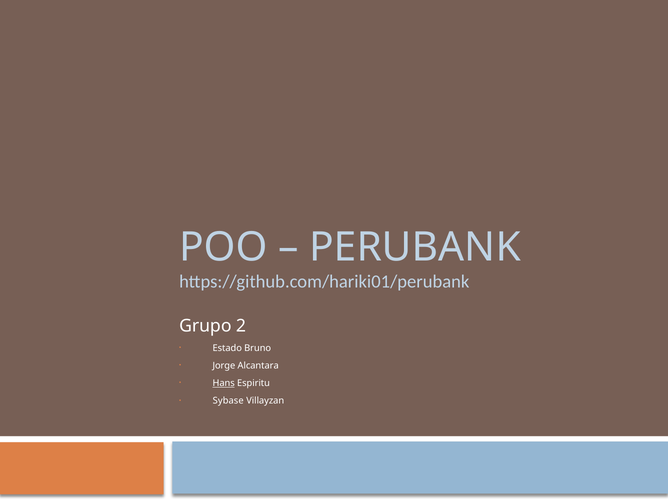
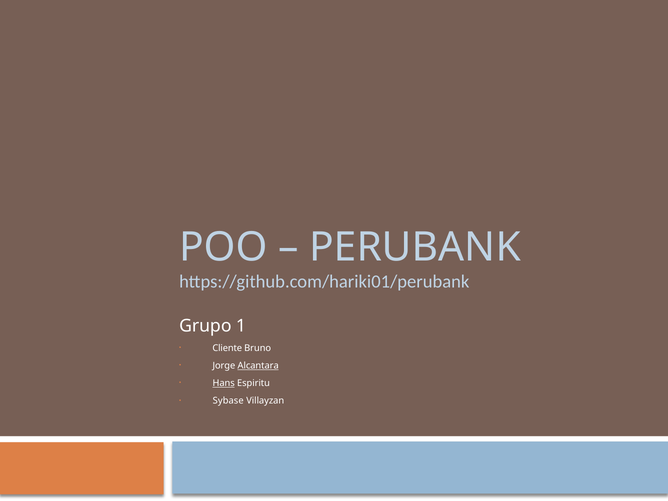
2: 2 -> 1 (241, 326)
Estado: Estado -> Cliente (227, 348)
Alcantara underline: none -> present (258, 366)
